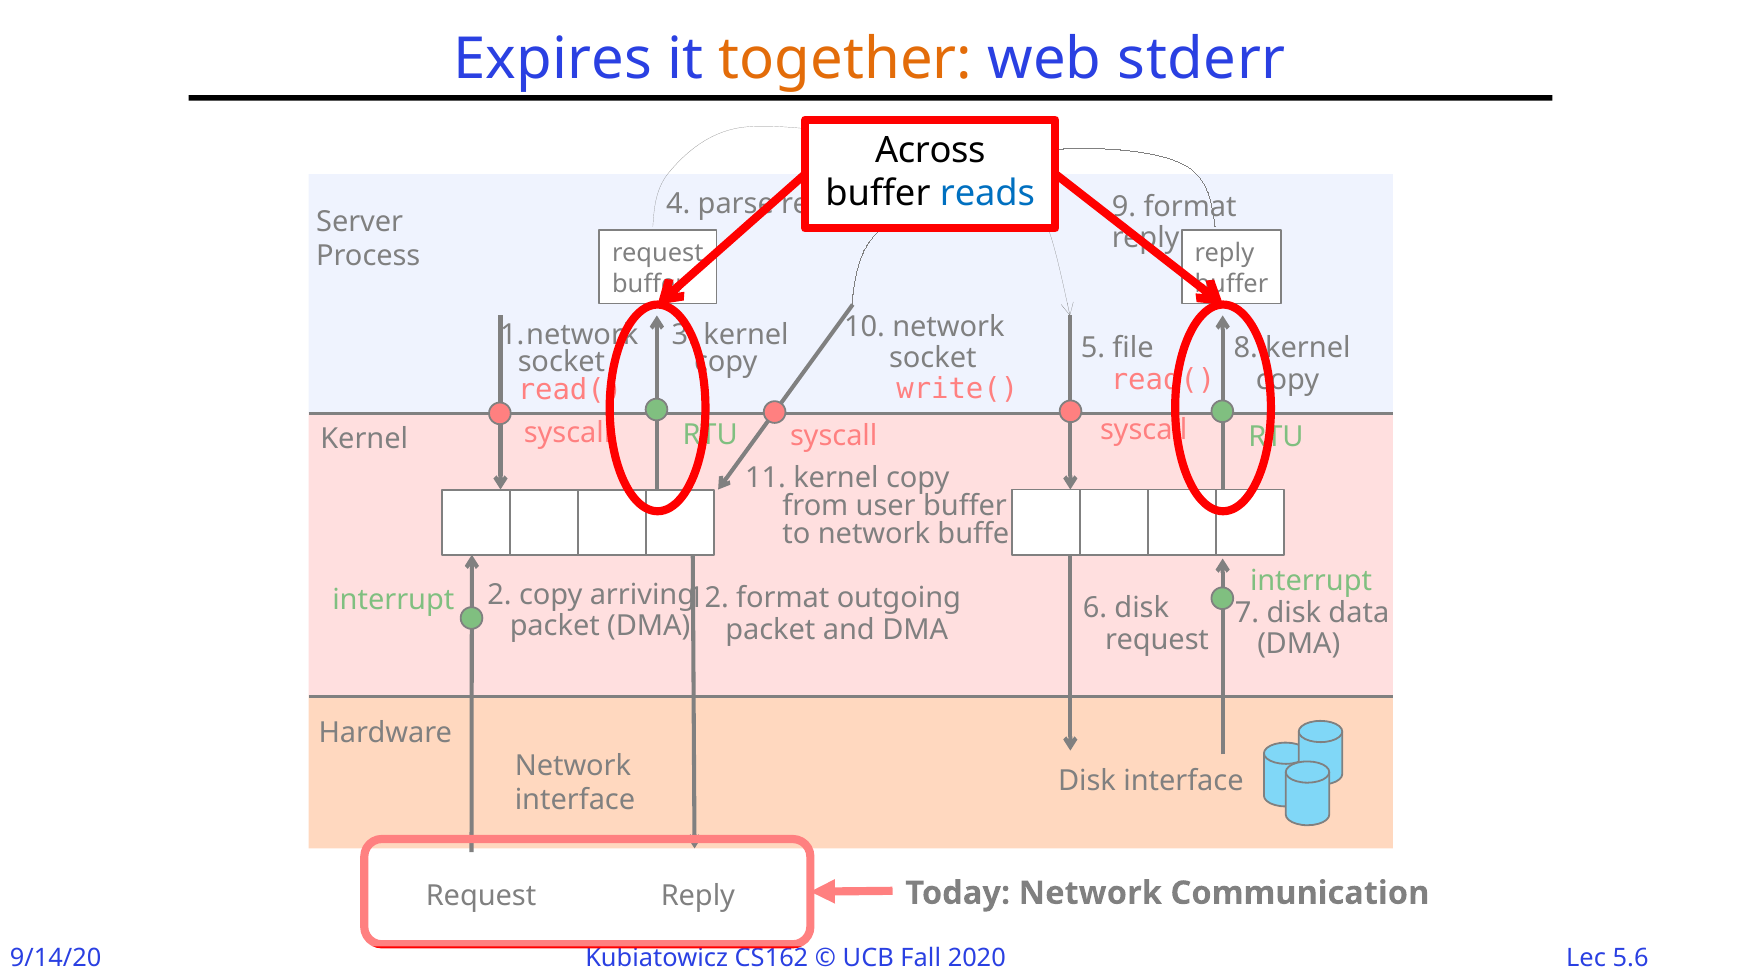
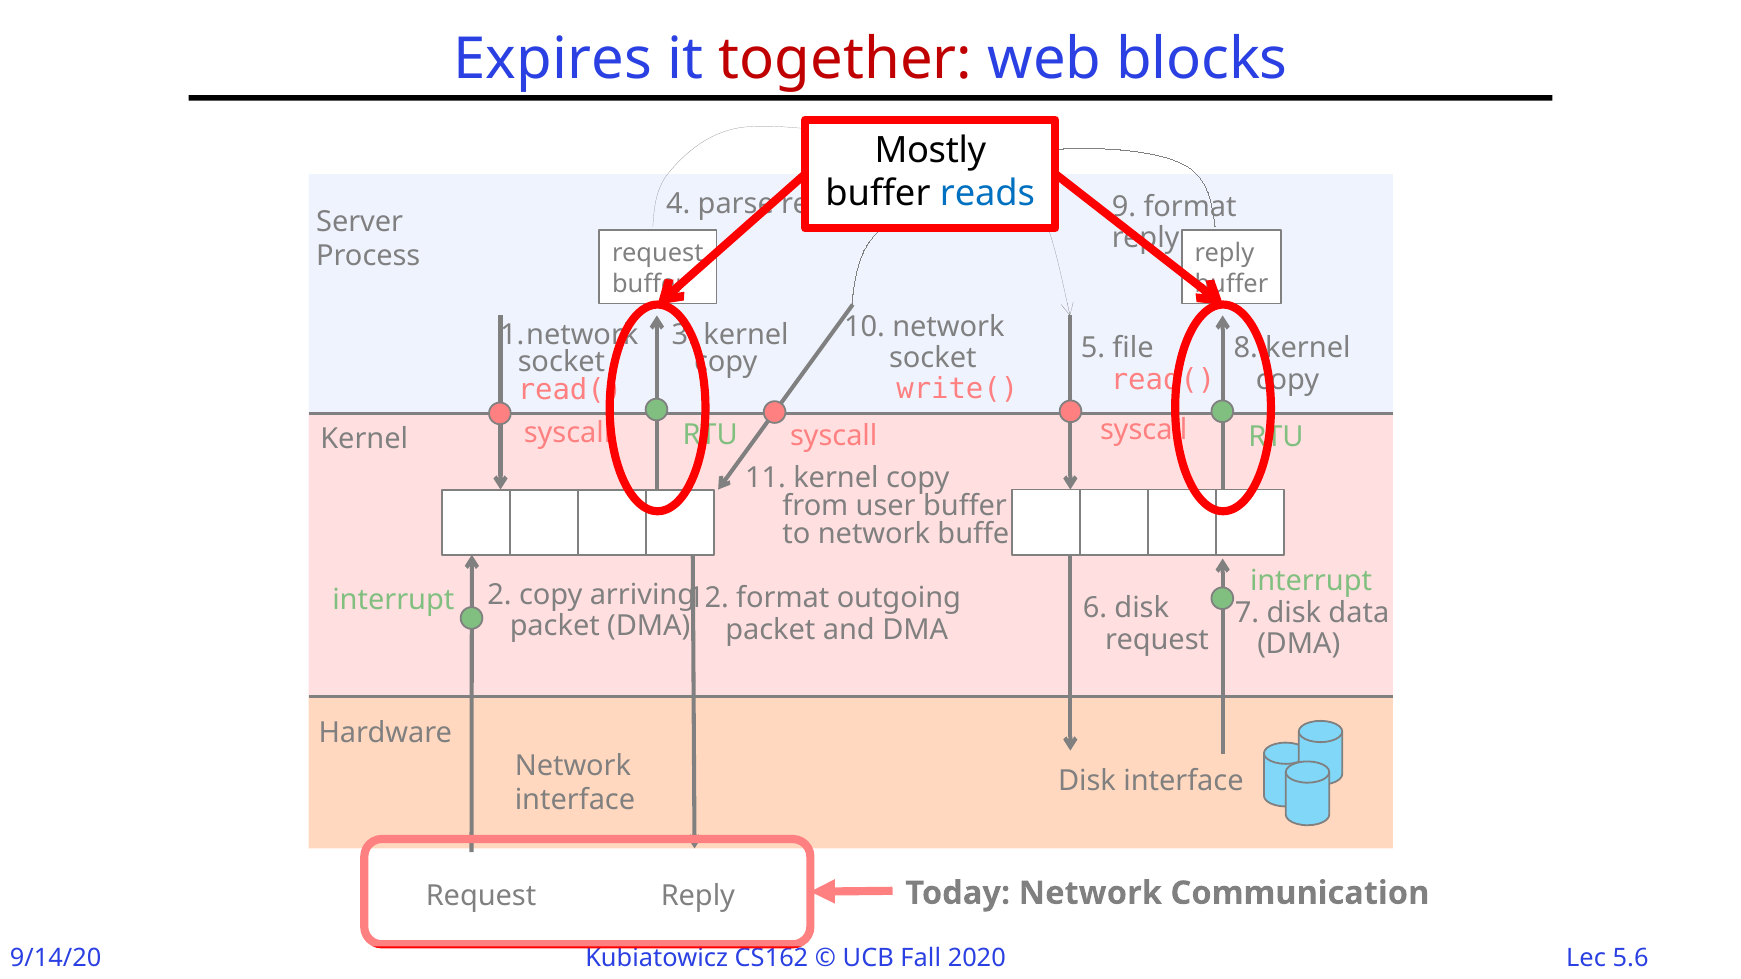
together colour: orange -> red (845, 59)
stderr: stderr -> blocks (1202, 59)
Across: Across -> Mostly (930, 151)
